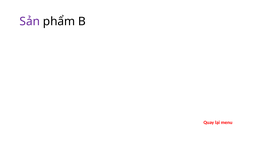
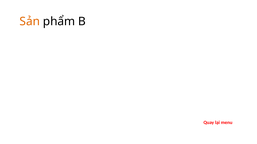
Sản colour: purple -> orange (30, 22)
